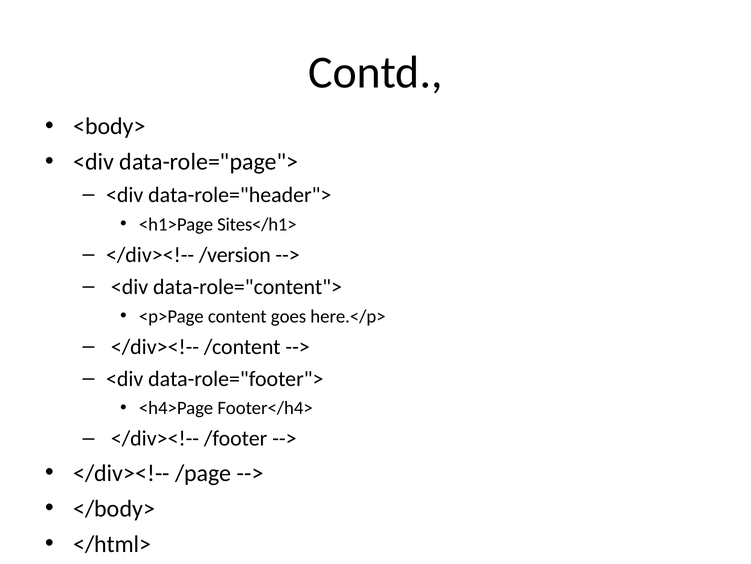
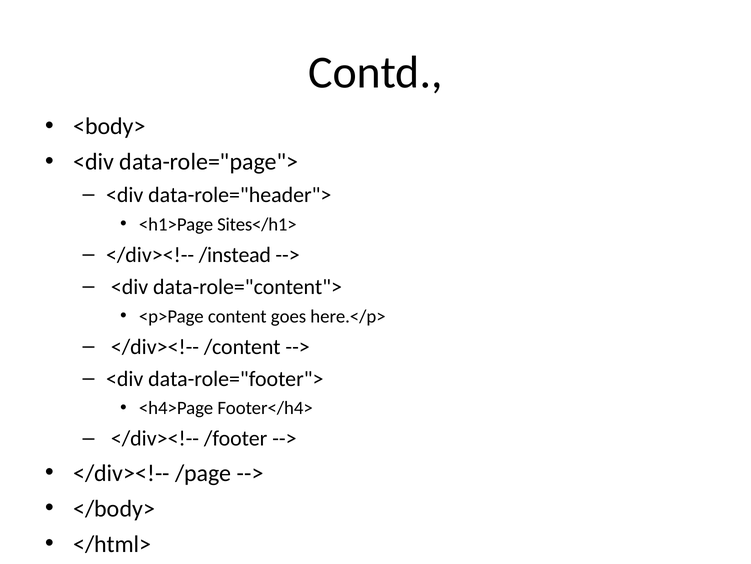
/version: /version -> /instead (235, 255)
